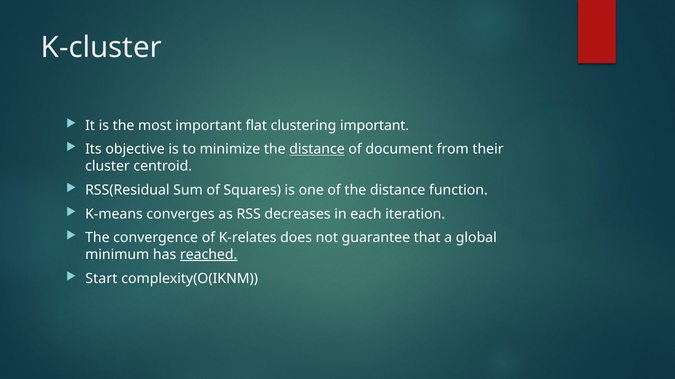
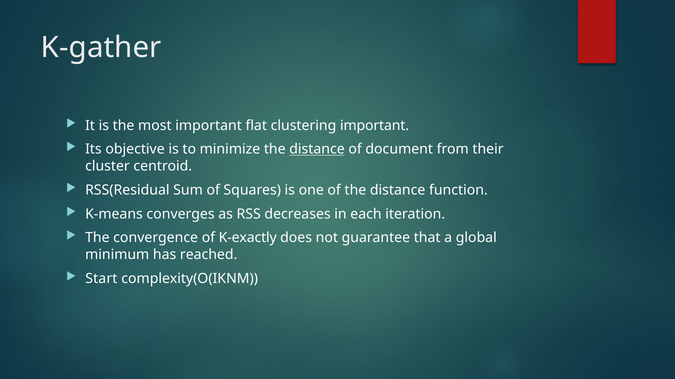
K-cluster: K-cluster -> K-gather (101, 47)
K-relates: K-relates -> K-exactly (248, 238)
reached underline: present -> none (209, 255)
